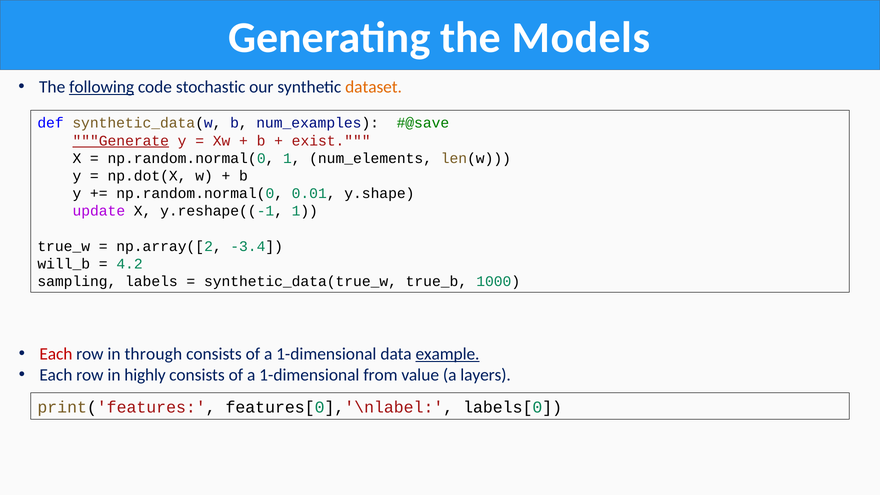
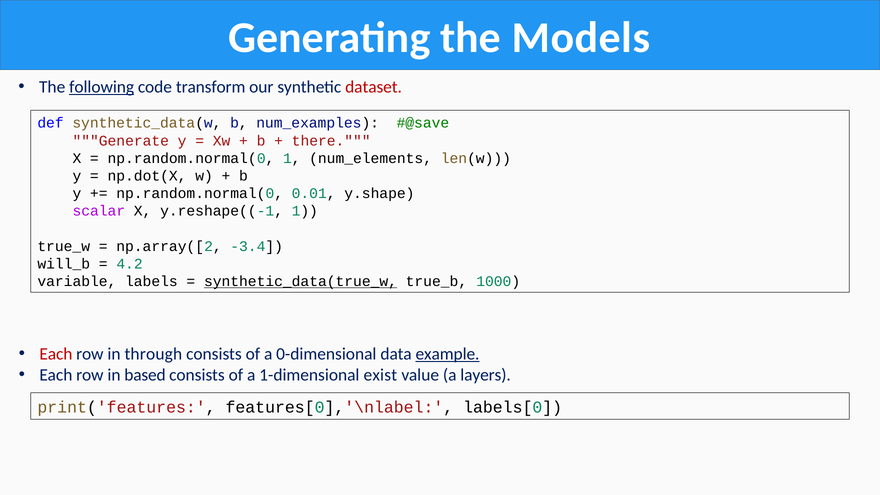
stochastic: stochastic -> transform (211, 87)
dataset colour: orange -> red (374, 87)
Generate underline: present -> none (121, 141)
exist: exist -> there (331, 141)
update: update -> scalar (99, 211)
sampling: sampling -> variable (77, 281)
synthetic_data(true_w underline: none -> present (301, 281)
1-dimensional: 1-dimensional -> 0-dimensional (326, 354)
highly: highly -> based (145, 375)
from: from -> exist (380, 375)
